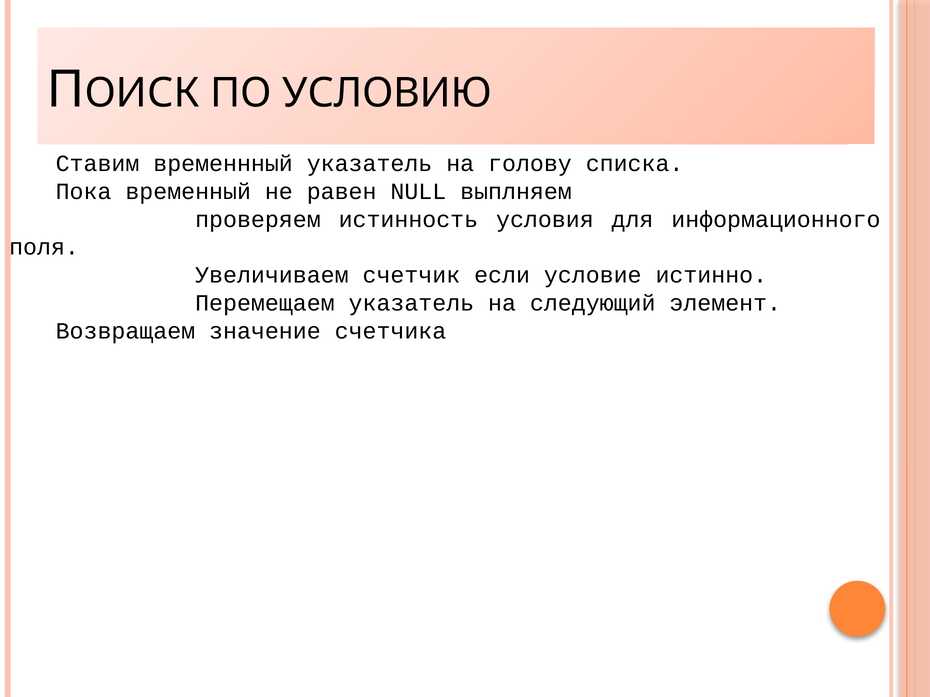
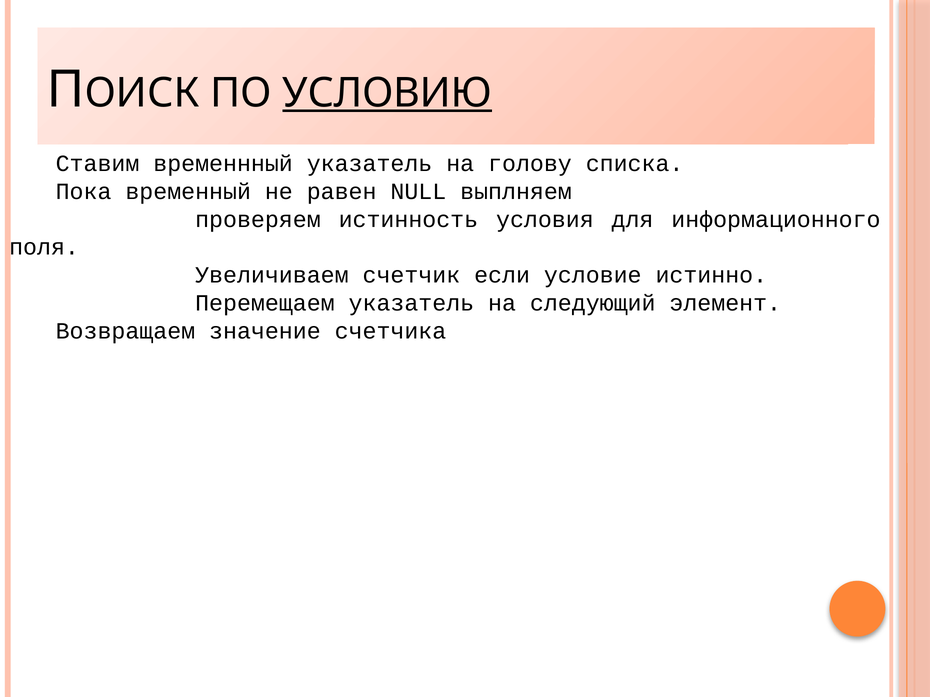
УСЛОВИЮ underline: none -> present (387, 93)
